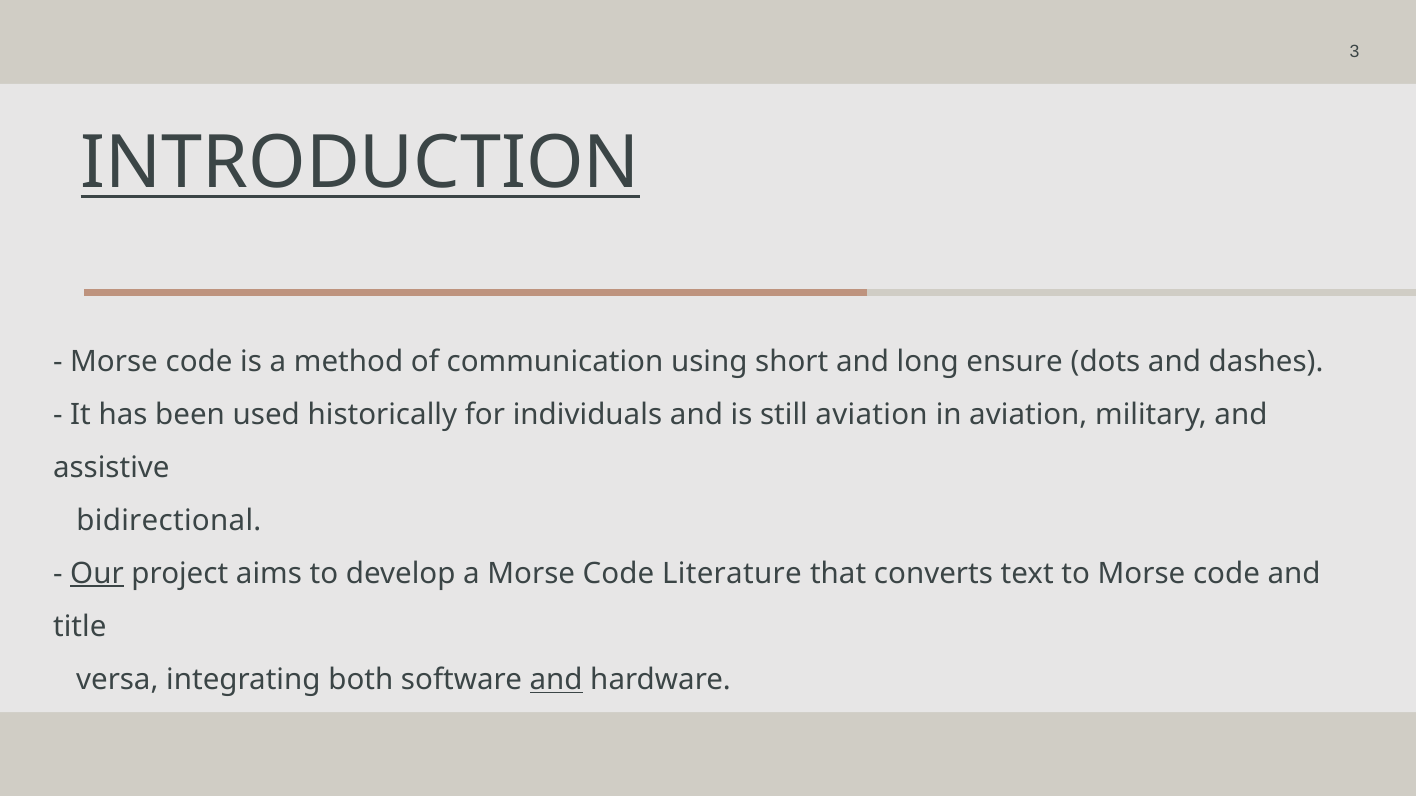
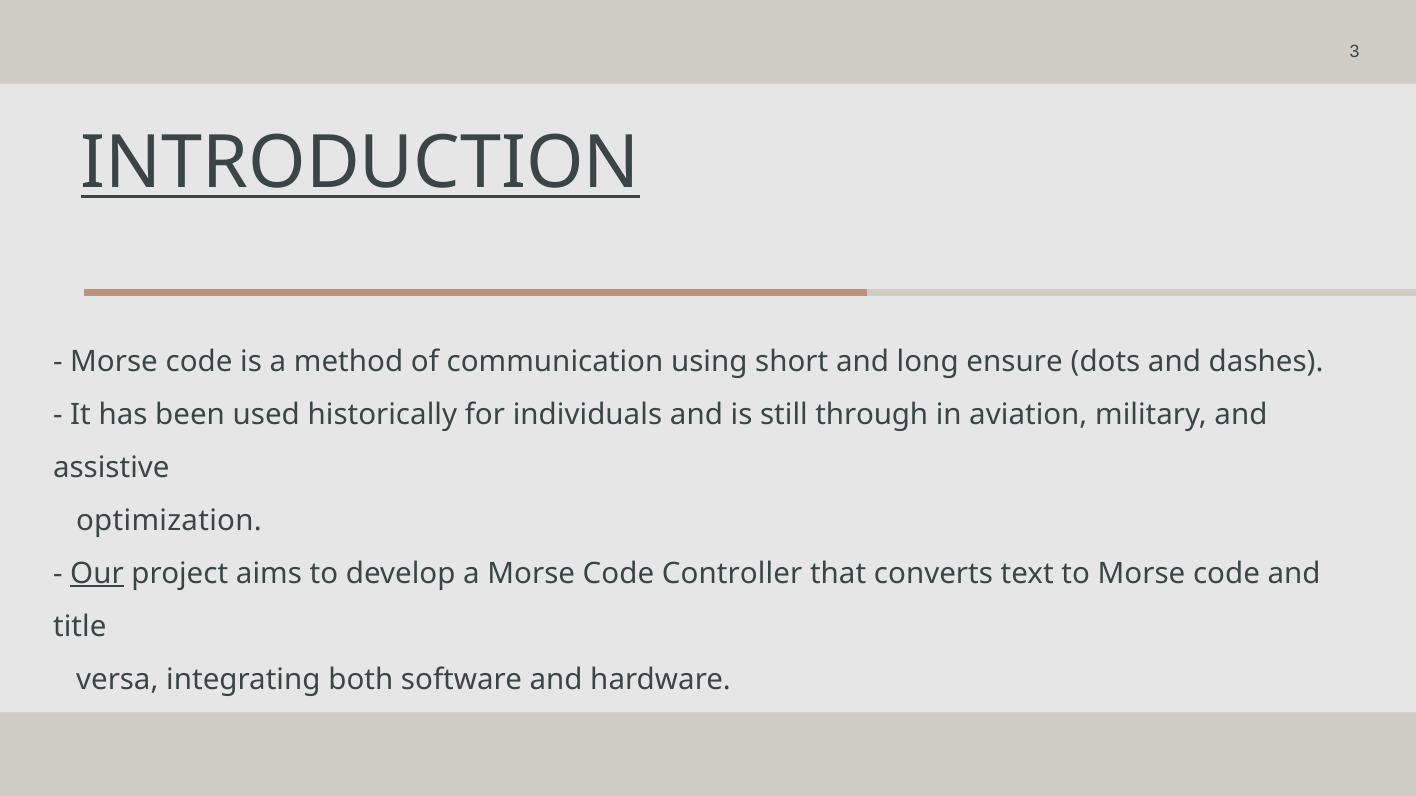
still aviation: aviation -> through (872, 415)
bidirectional: bidirectional -> optimization (169, 521)
Literature: Literature -> Controller (732, 574)
and underline: present -> none (556, 680)
